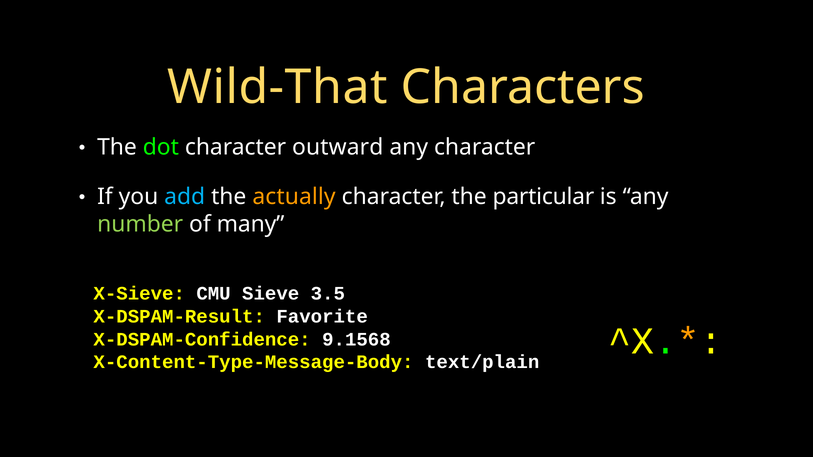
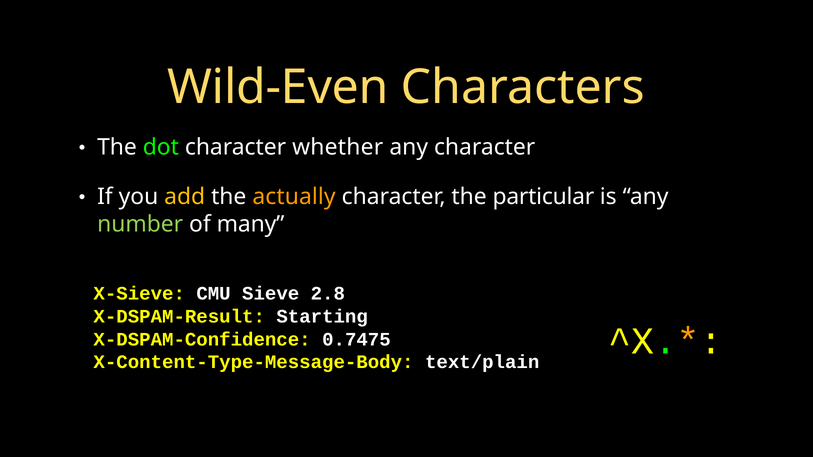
Wild-That: Wild-That -> Wild-Even (278, 87)
outward: outward -> whether (338, 147)
add colour: light blue -> yellow (185, 197)
3.5: 3.5 -> 2.8 (328, 294)
Favorite: Favorite -> Starting (322, 317)
9.1568: 9.1568 -> 0.7475 (356, 340)
